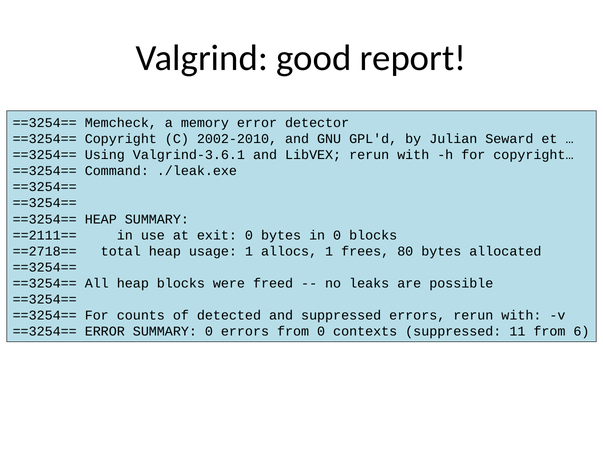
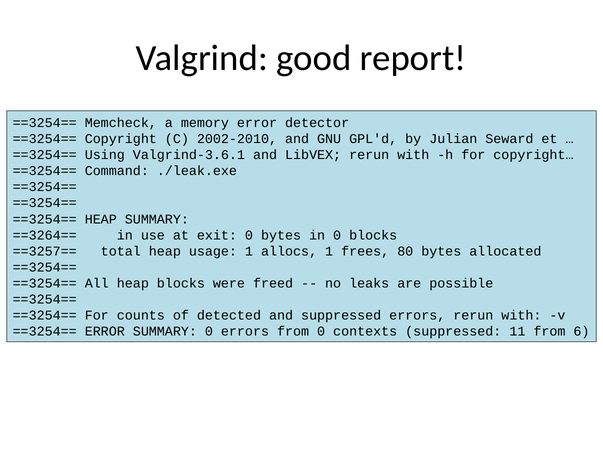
==2111==: ==2111== -> ==3264== (45, 235)
==2718==: ==2718== -> ==3257== (45, 251)
